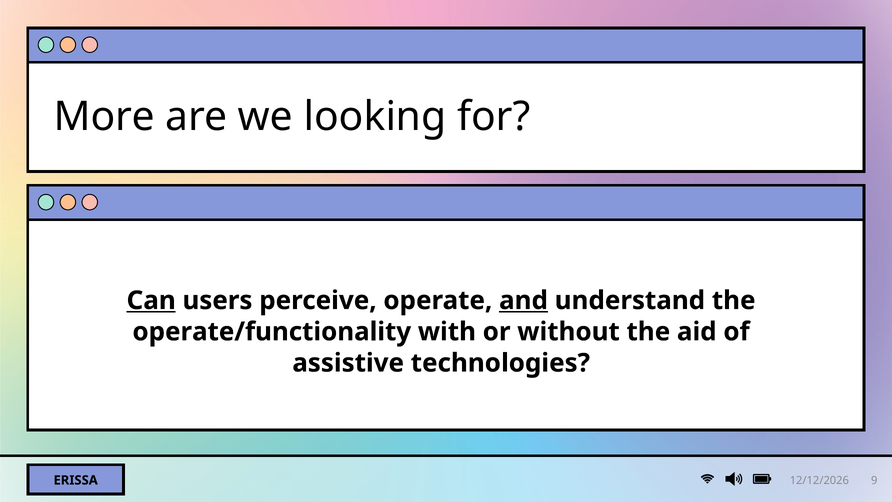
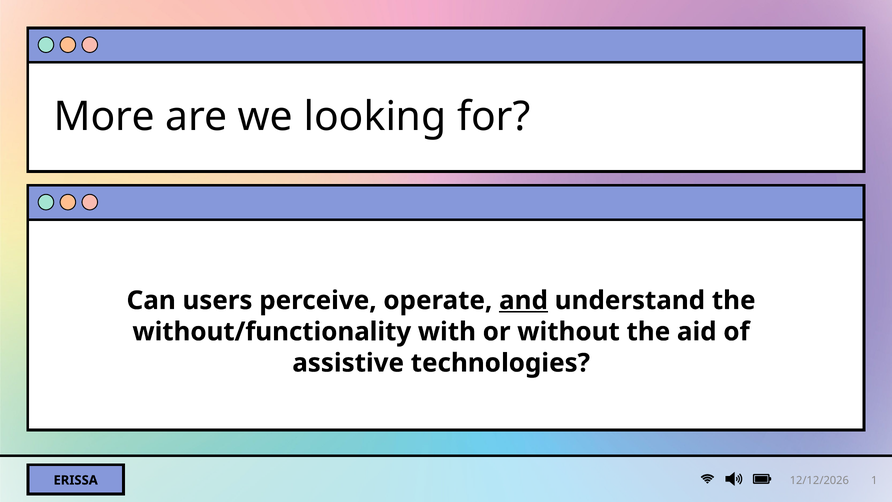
Can underline: present -> none (151, 300)
operate/functionality: operate/functionality -> without/functionality (272, 332)
9: 9 -> 1 (874, 480)
